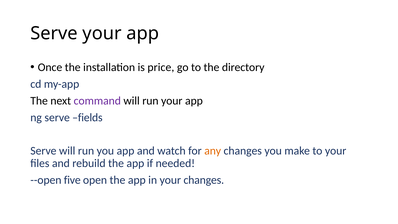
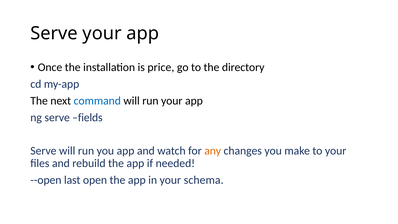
command colour: purple -> blue (97, 101)
five: five -> last (72, 180)
your changes: changes -> schema (204, 180)
